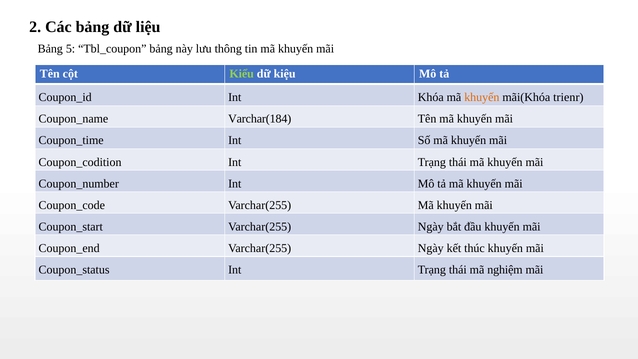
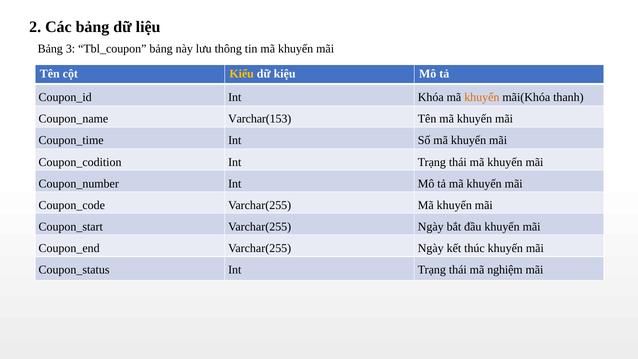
5: 5 -> 3 (71, 49)
Kiểu colour: light green -> yellow (242, 74)
trienr: trienr -> thanh (568, 97)
Varchar(184: Varchar(184 -> Varchar(153 (260, 119)
